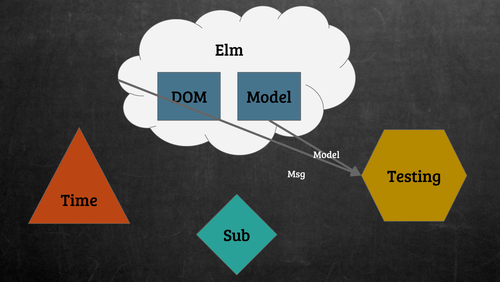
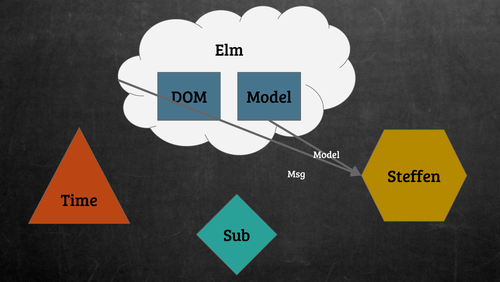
Testing: Testing -> Steffen (414, 176)
